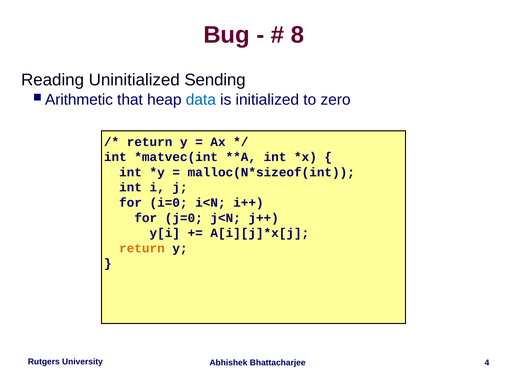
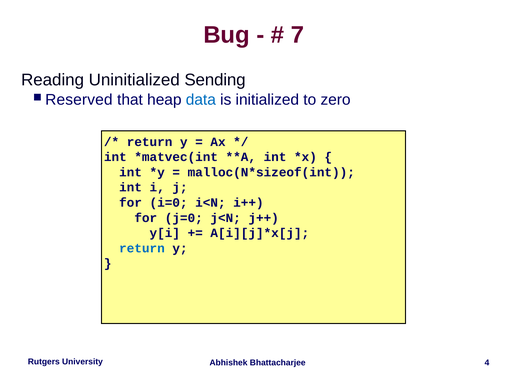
8: 8 -> 7 (298, 35)
Arithmetic: Arithmetic -> Reserved (79, 100)
return colour: orange -> blue (142, 248)
